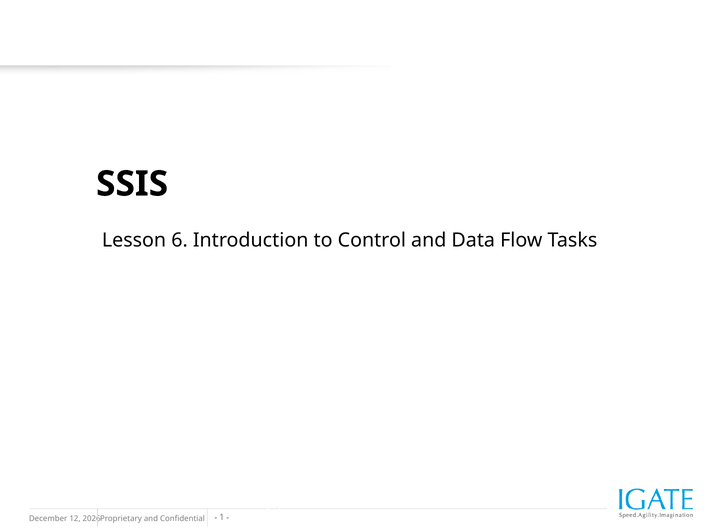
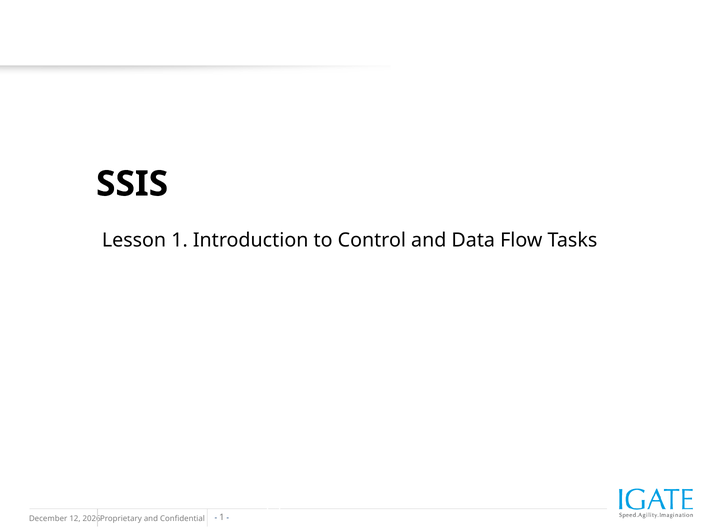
Lesson 6: 6 -> 1 (180, 240)
